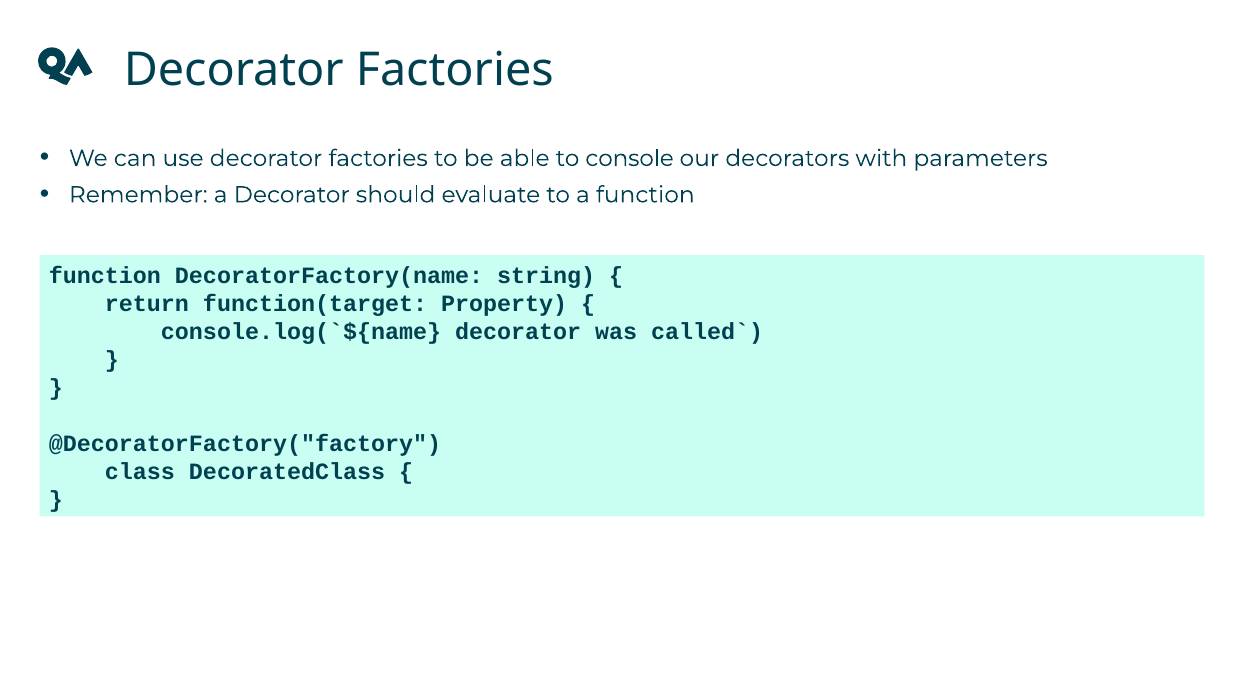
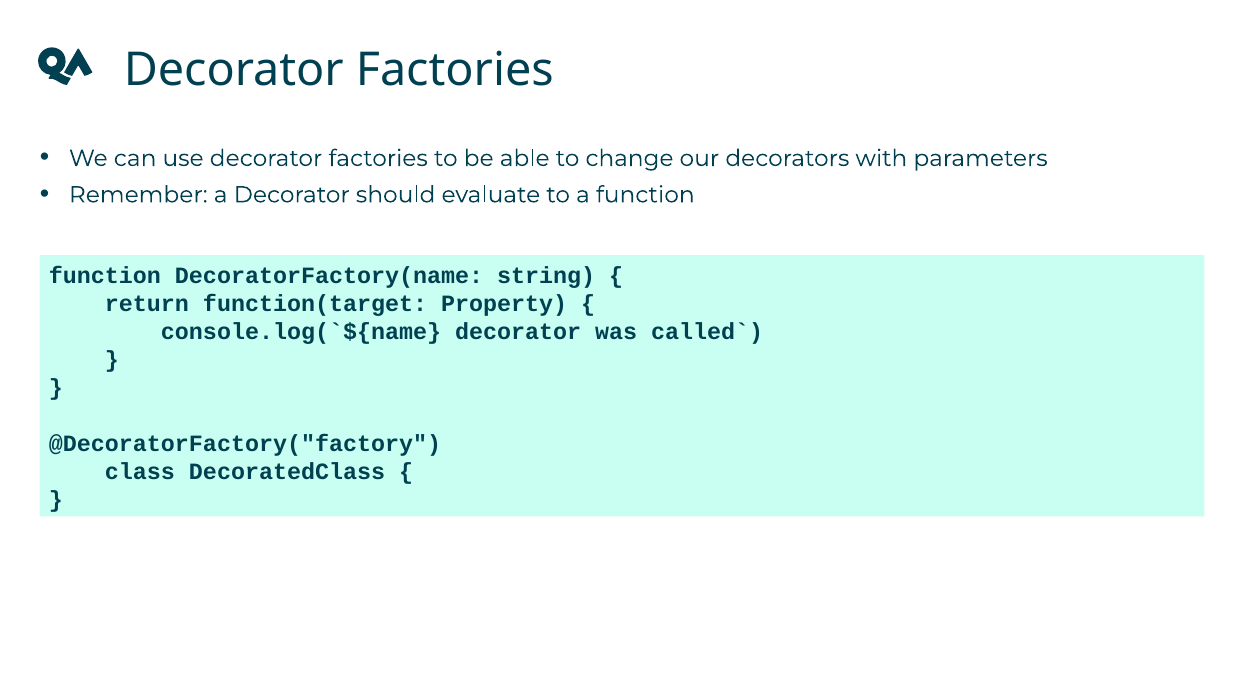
console: console -> change (629, 158)
